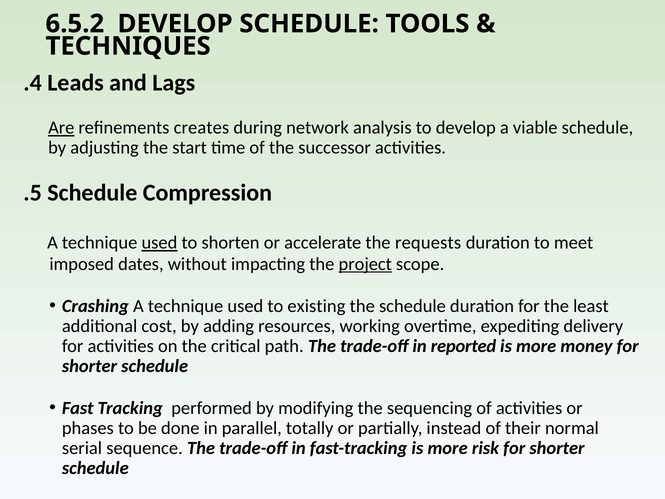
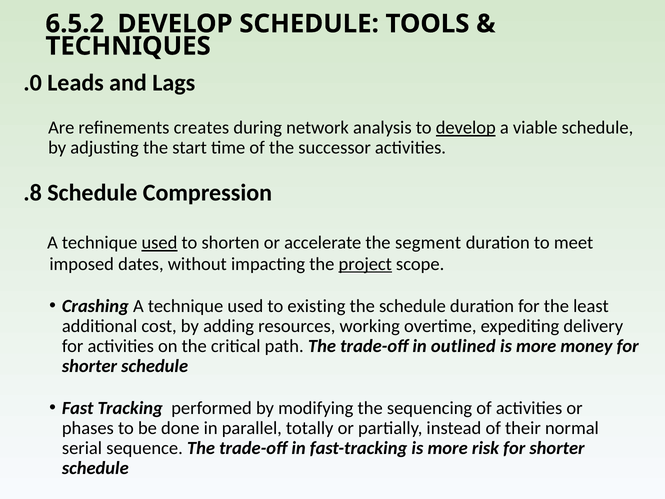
.4: .4 -> .0 (33, 83)
Are underline: present -> none (61, 128)
develop underline: none -> present (466, 128)
.5: .5 -> .8 (33, 193)
requests: requests -> segment (428, 243)
reported: reported -> outlined (463, 346)
